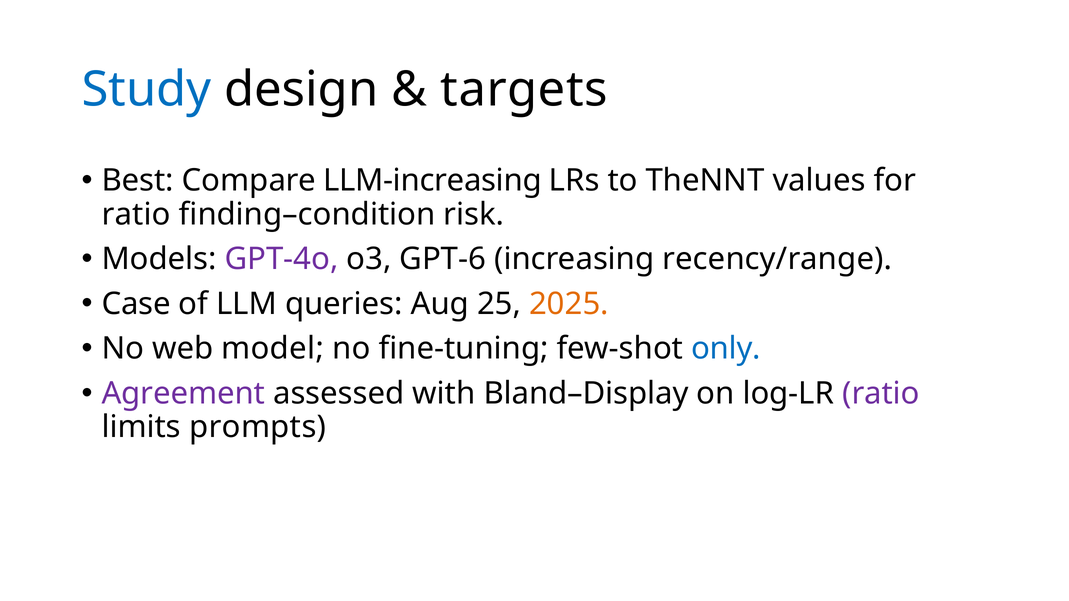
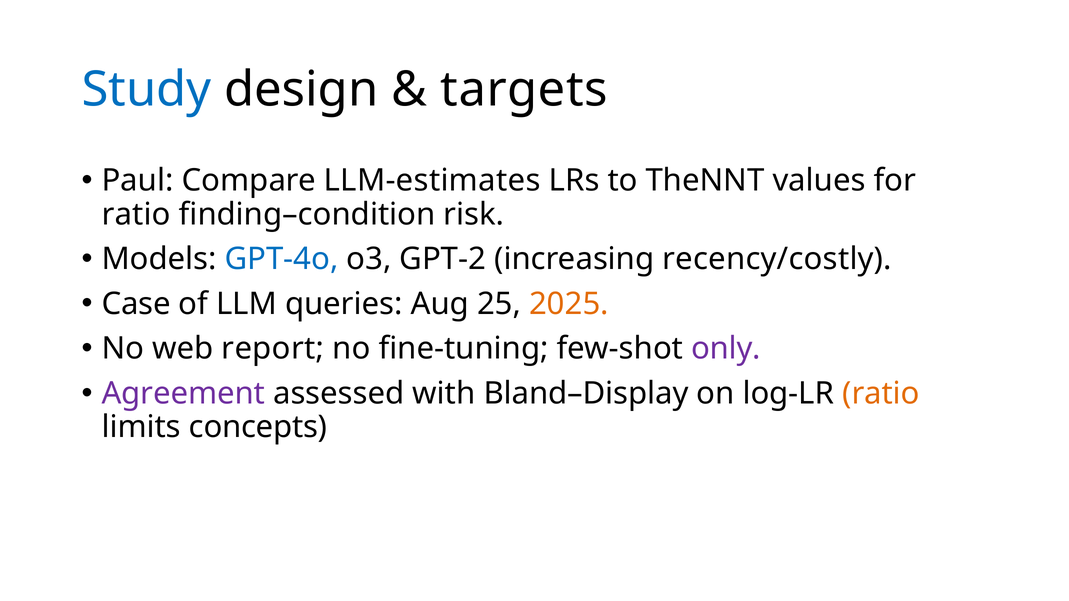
Best: Best -> Paul (138, 181)
LLM‑increasing: LLM‑increasing -> LLM‑estimates (432, 181)
GPT‑4o colour: purple -> blue (281, 259)
GPT‑6: GPT‑6 -> GPT‑2 (443, 259)
recency/range: recency/range -> recency/costly (777, 259)
model: model -> report (273, 349)
only colour: blue -> purple (726, 349)
ratio colour: purple -> orange (881, 394)
prompts: prompts -> concepts (258, 427)
